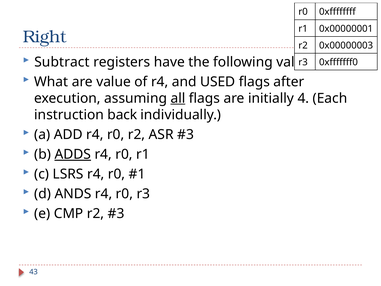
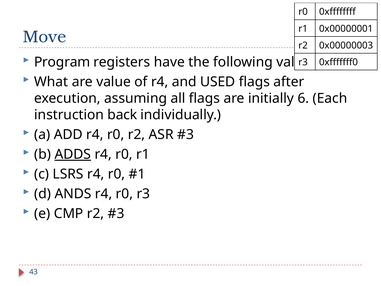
Right: Right -> Move (45, 37)
Subtract: Subtract -> Program (62, 62)
all underline: present -> none (178, 98)
4: 4 -> 6 (303, 98)
